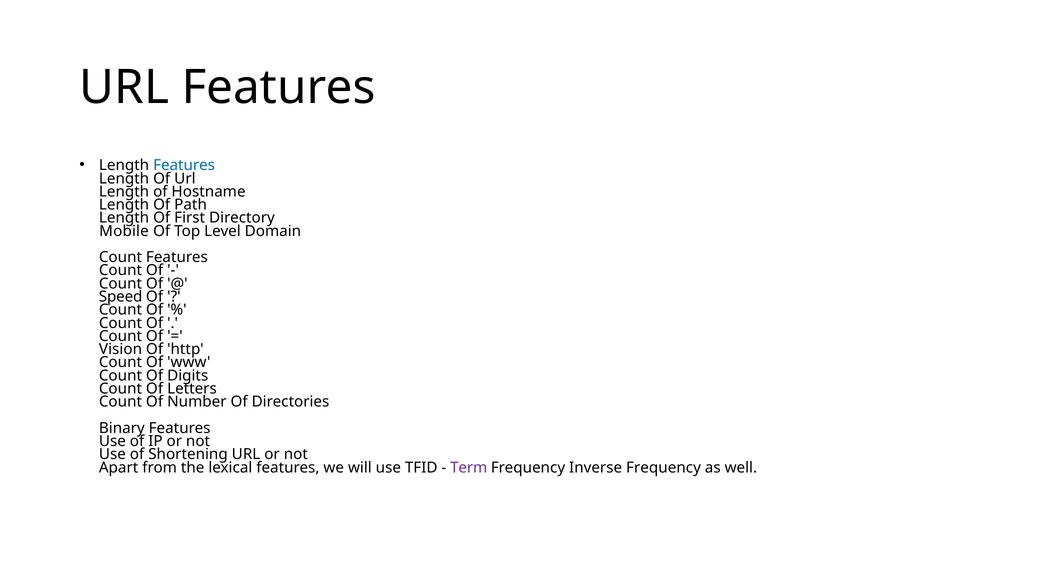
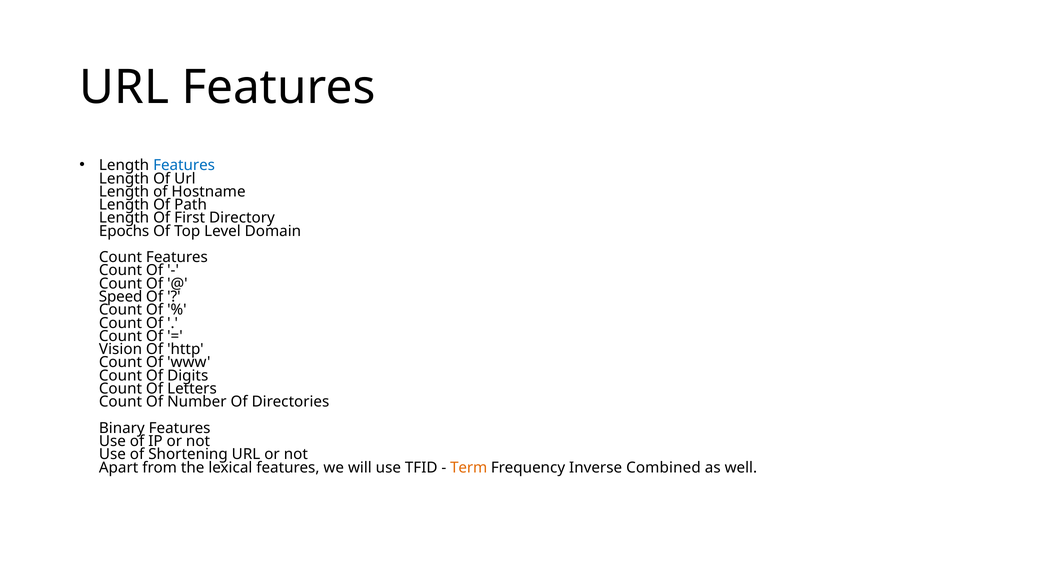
Mobile: Mobile -> Epochs (124, 231)
Term colour: purple -> orange (469, 468)
Inverse Frequency: Frequency -> Combined (663, 468)
